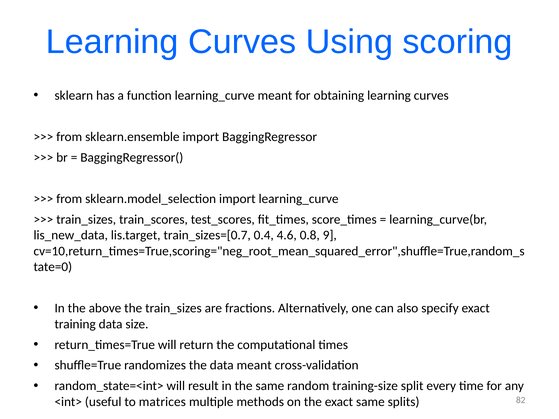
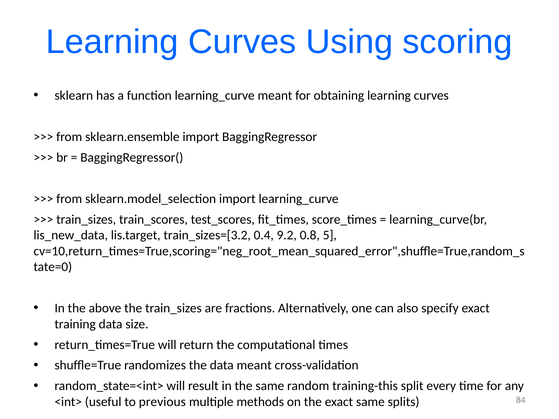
train_sizes=[0.7: train_sizes=[0.7 -> train_sizes=[3.2 (207, 235)
4.6: 4.6 -> 9.2 (287, 235)
9: 9 -> 5 (330, 235)
training-size: training-size -> training-this (365, 386)
matrices: matrices -> previous (162, 402)
82: 82 -> 84 (521, 400)
